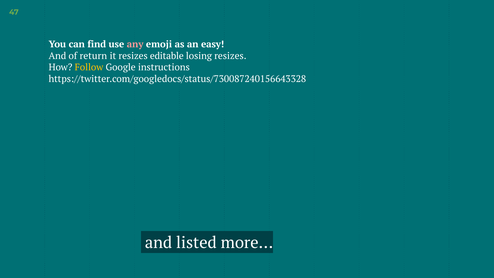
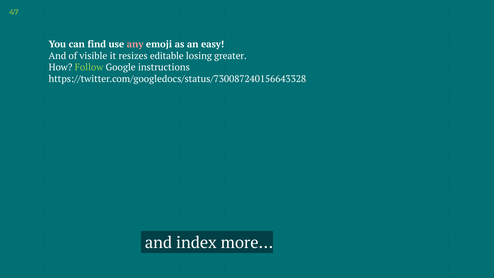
return: return -> visible (93, 56)
losing resizes: resizes -> greater (230, 56)
Follow colour: yellow -> light green (89, 67)
listed: listed -> index (196, 243)
